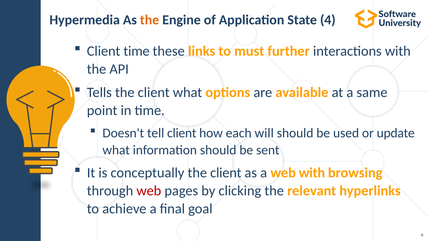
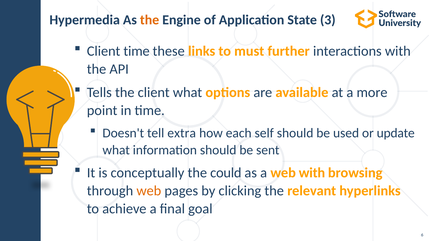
4: 4 -> 3 (328, 20)
same: same -> more (372, 93)
tell client: client -> extra (182, 133)
will: will -> self (264, 133)
conceptually the client: client -> could (226, 173)
web colour: red -> orange (149, 191)
